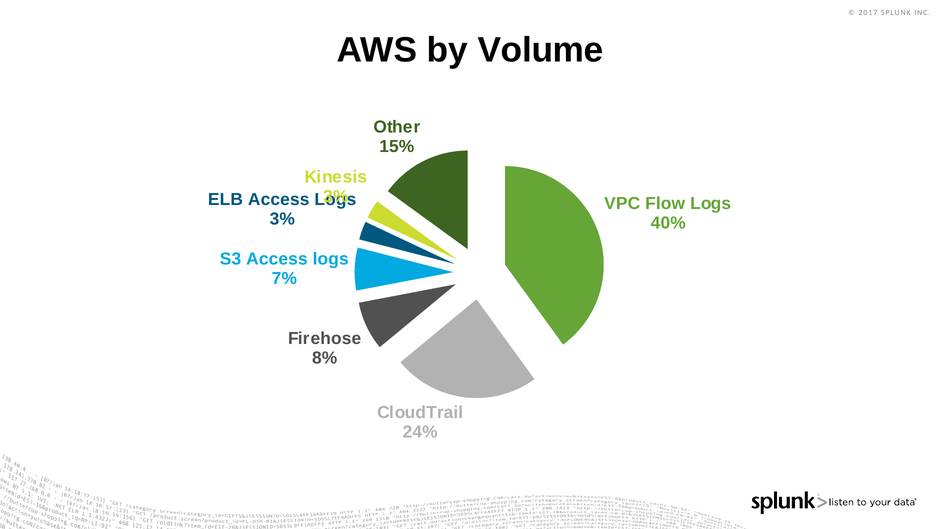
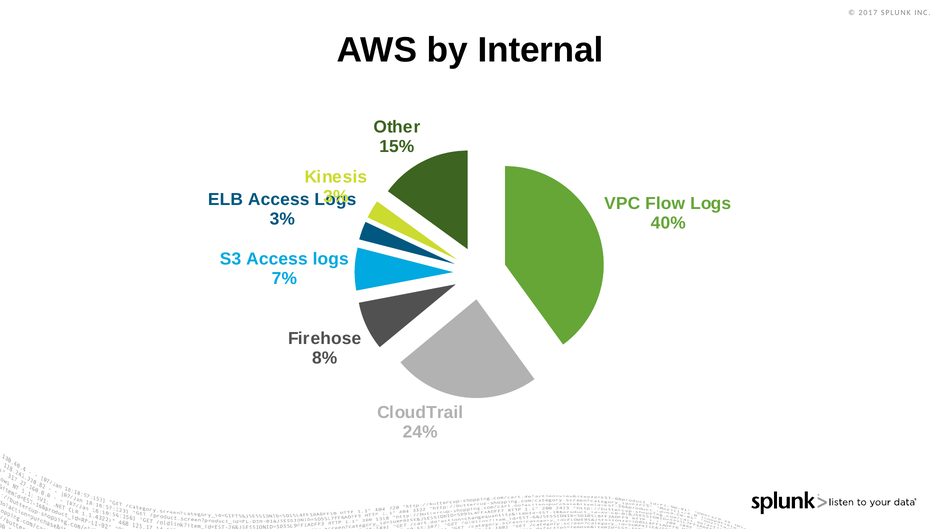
Volume: Volume -> Internal (541, 50)
